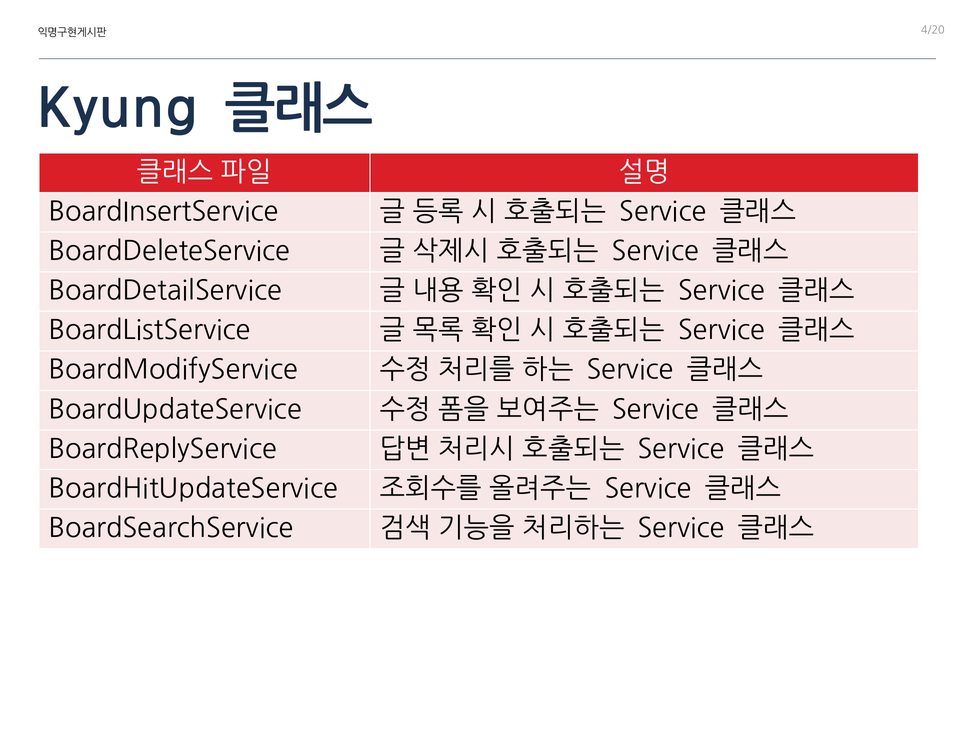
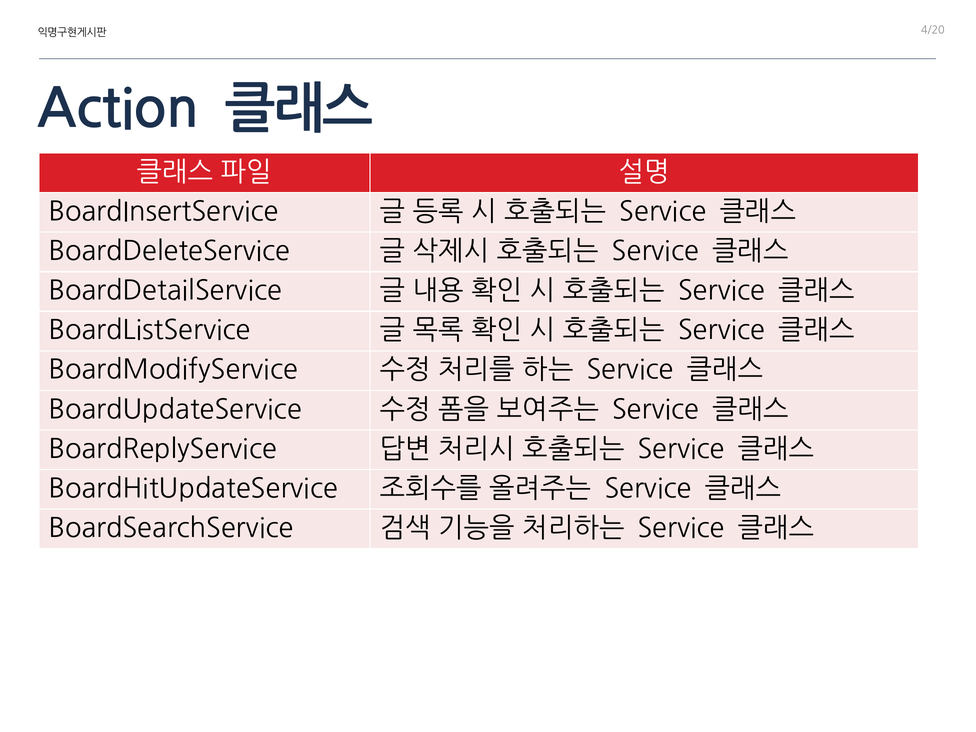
Kyung: Kyung -> Action (118, 110)
